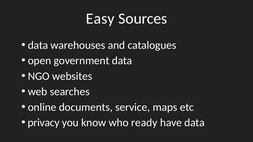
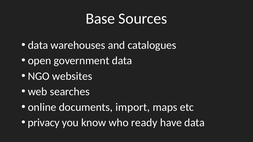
Easy: Easy -> Base (100, 19)
service: service -> import (133, 107)
